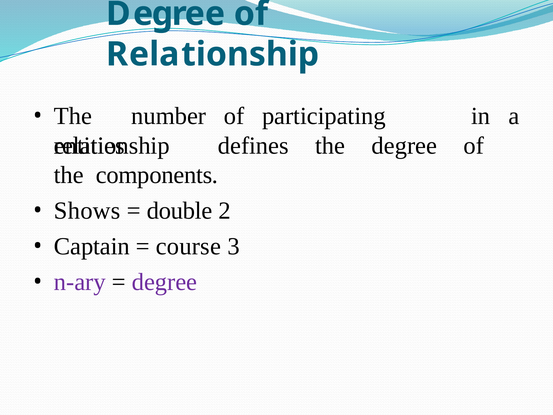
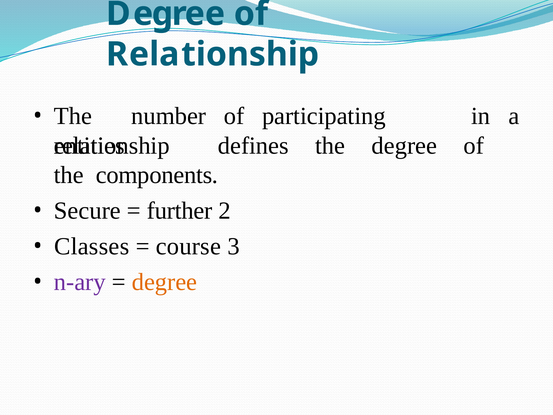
Shows: Shows -> Secure (87, 211)
double: double -> further (180, 211)
Captain: Captain -> Classes (92, 246)
degree colour: purple -> orange (164, 282)
